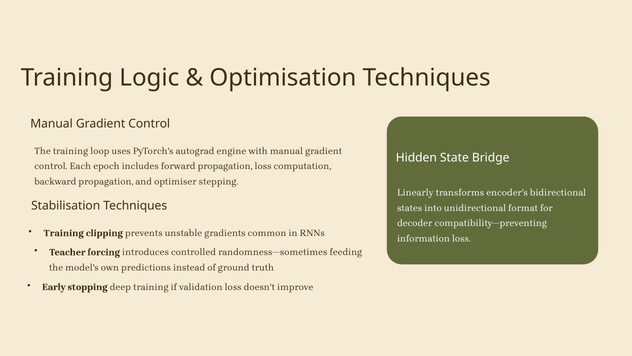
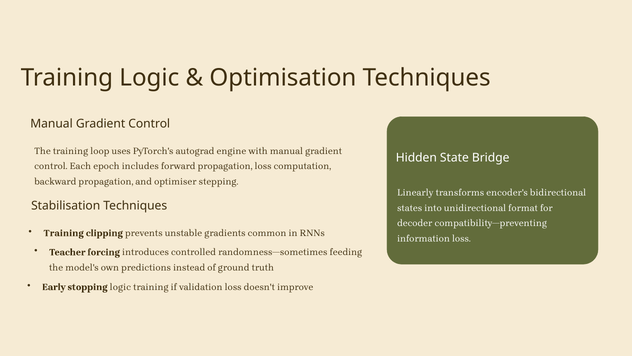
stopping deep: deep -> logic (120, 287)
